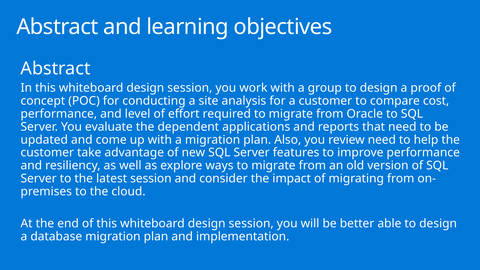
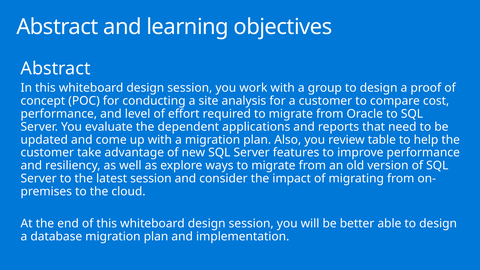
review need: need -> table (382, 140)
